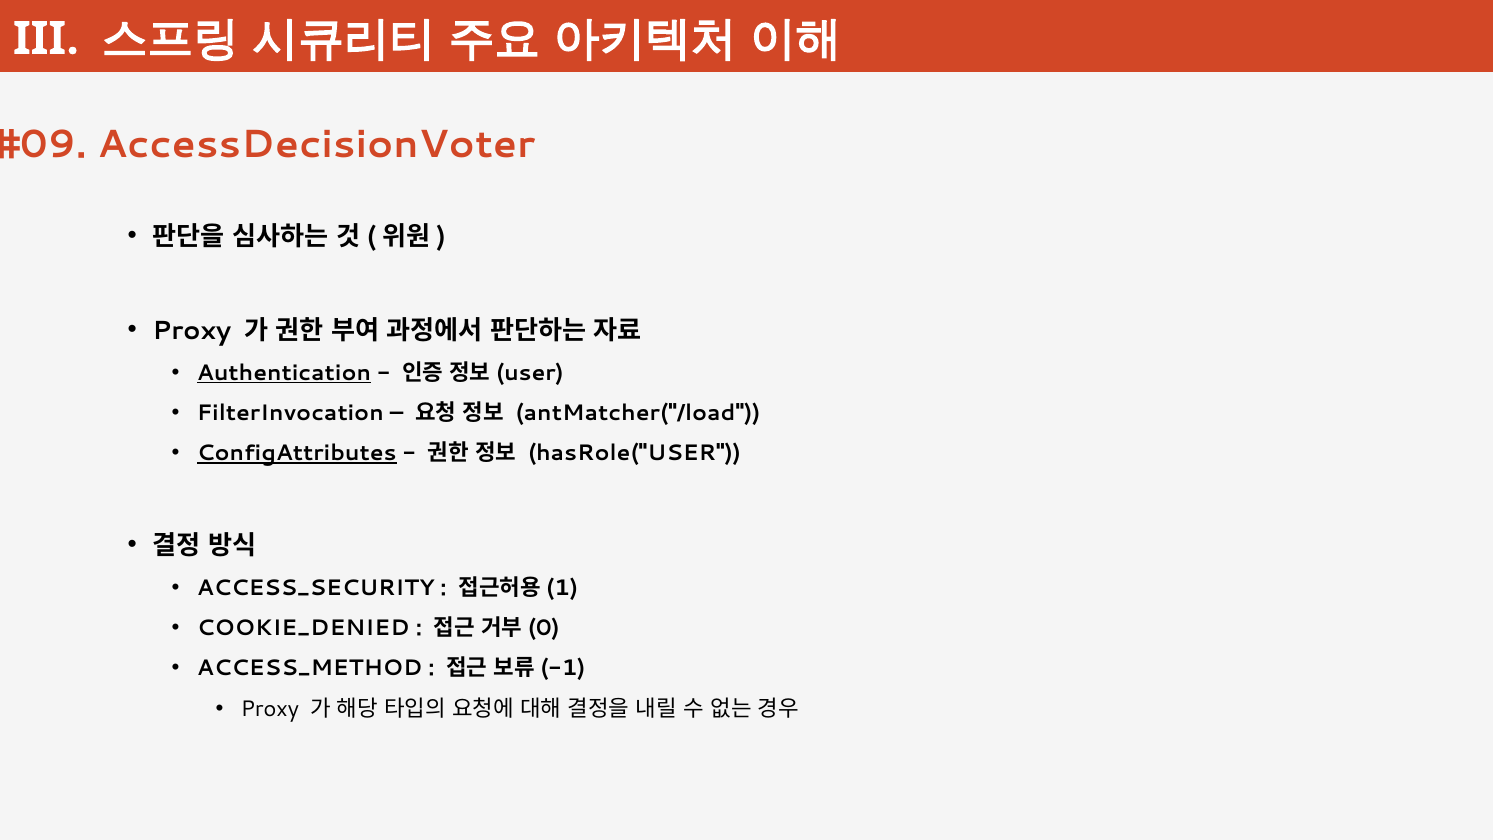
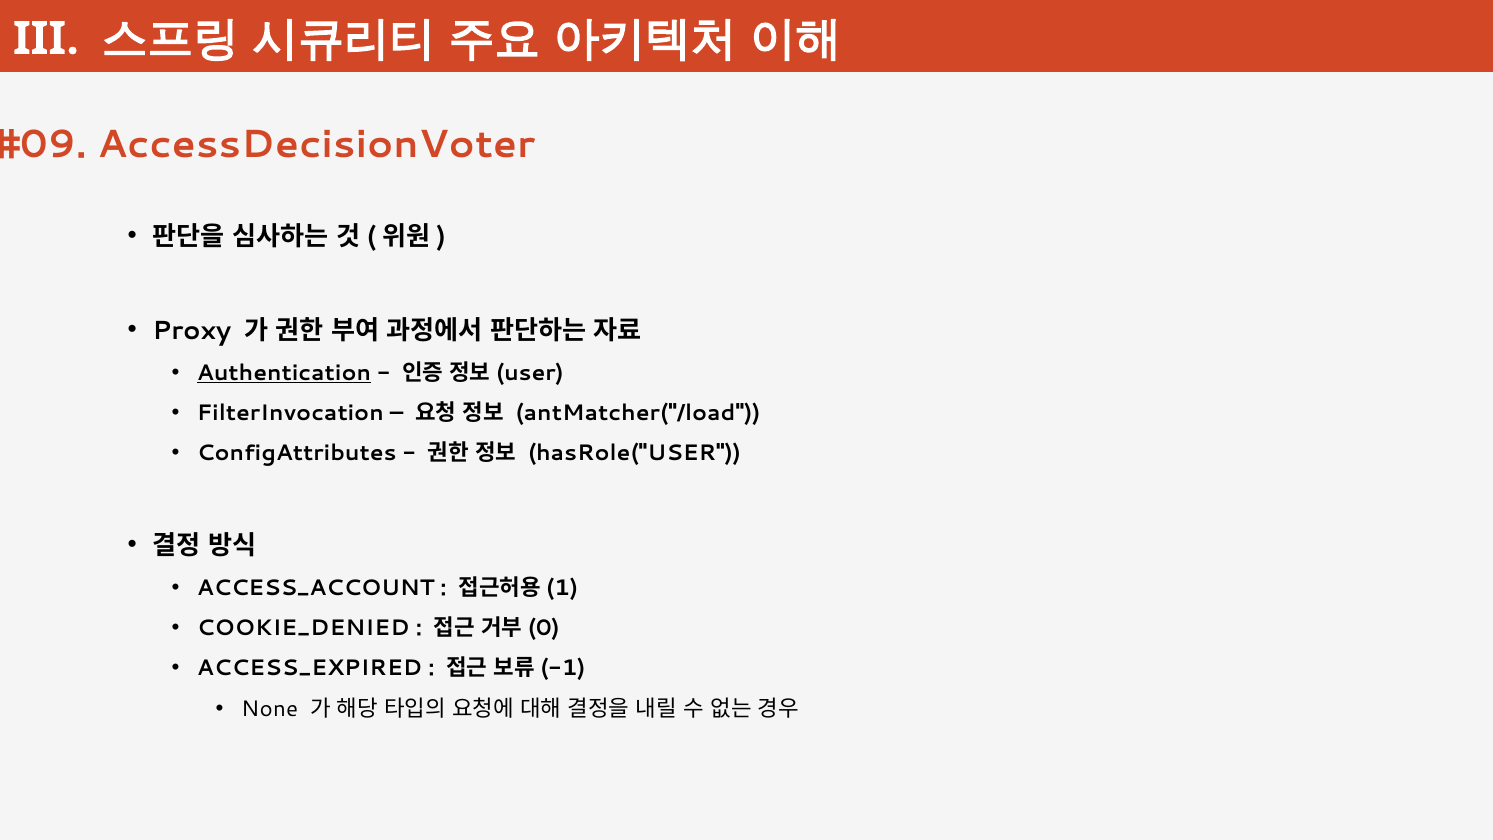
ConfigAttributes underline: present -> none (297, 453)
ACCESS_SECURITY: ACCESS_SECURITY -> ACCESS_ACCOUNT (316, 588)
ACCESS_METHOD: ACCESS_METHOD -> ACCESS_EXPIRED (310, 668)
Proxy: Proxy -> None (270, 709)
